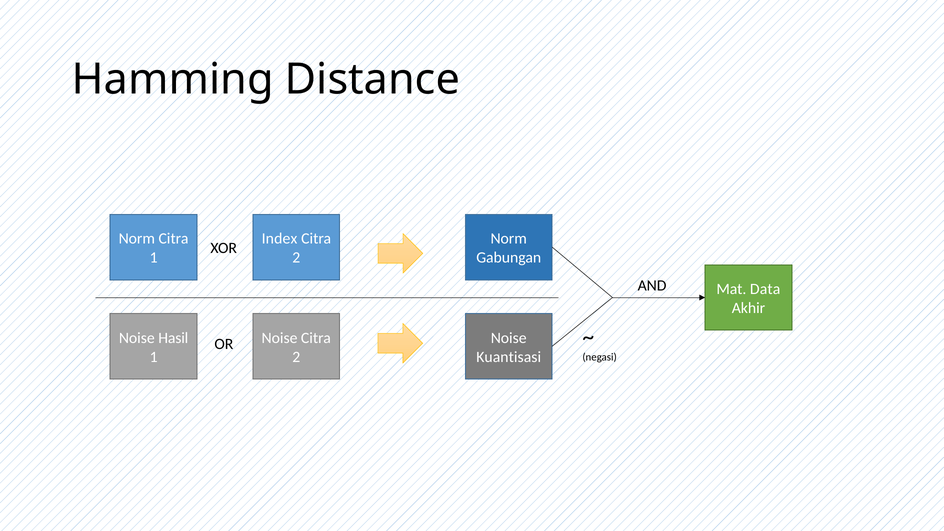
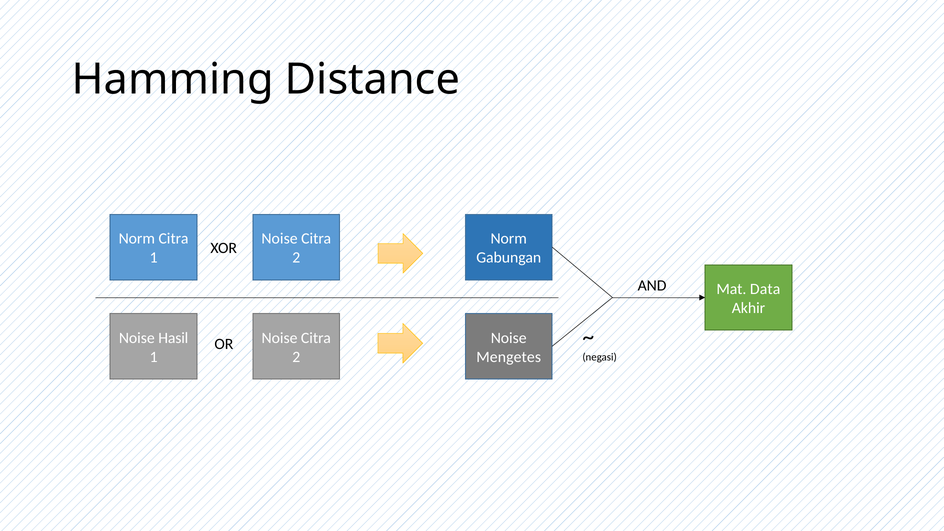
Index: Index -> Noise (280, 239)
Kuantisasi: Kuantisasi -> Mengetes (509, 357)
